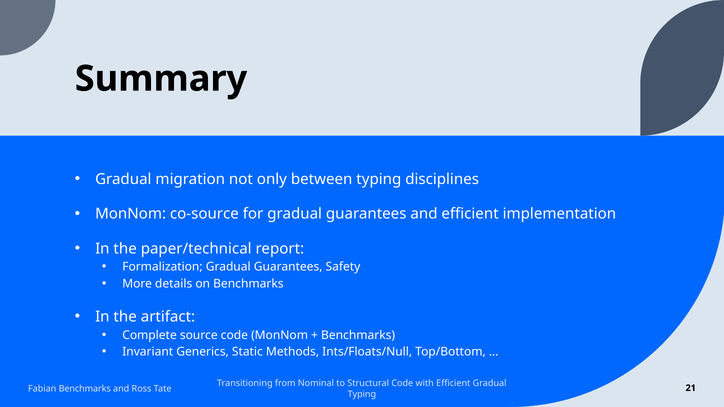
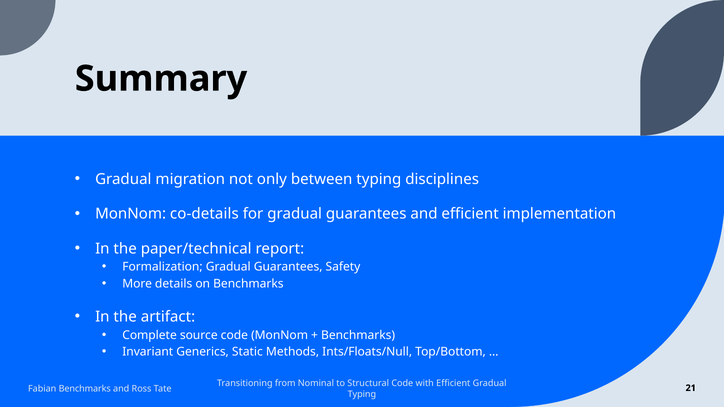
co-source: co-source -> co-details (204, 214)
